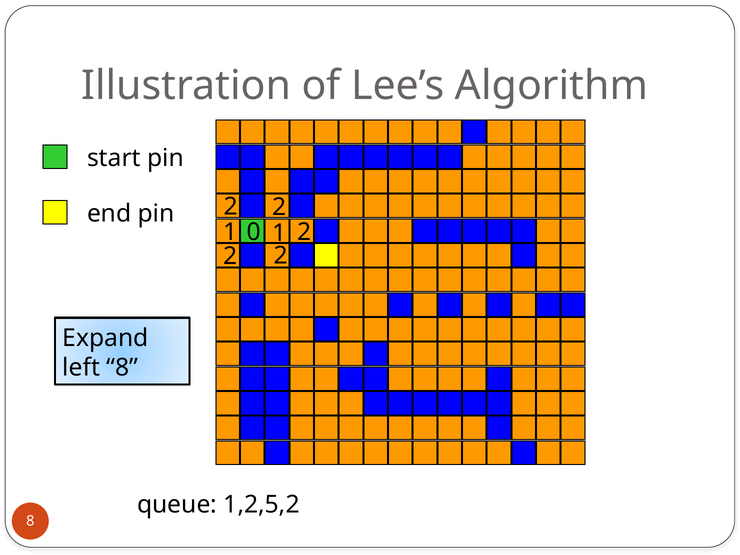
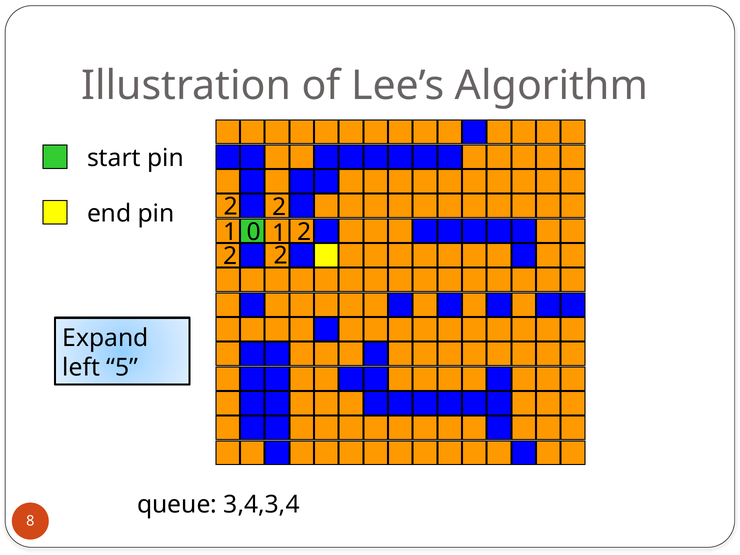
left 8: 8 -> 5 (122, 368)
1,2,5,2: 1,2,5,2 -> 3,4,3,4 (262, 505)
